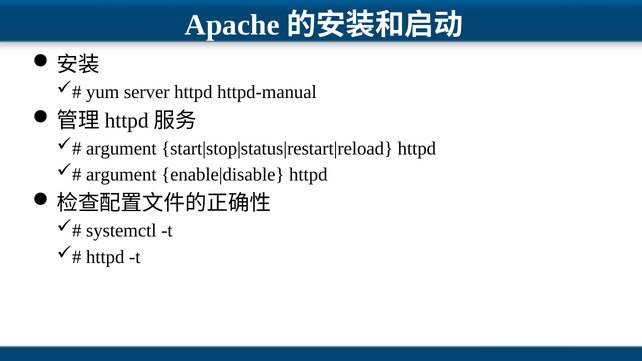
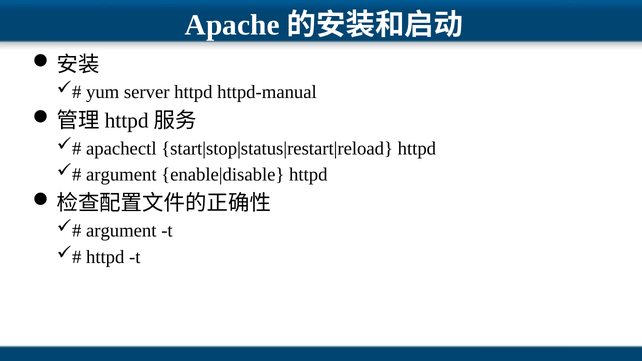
argument: argument -> apachectl (121, 148)
systemctl: systemctl -> argument (121, 231)
